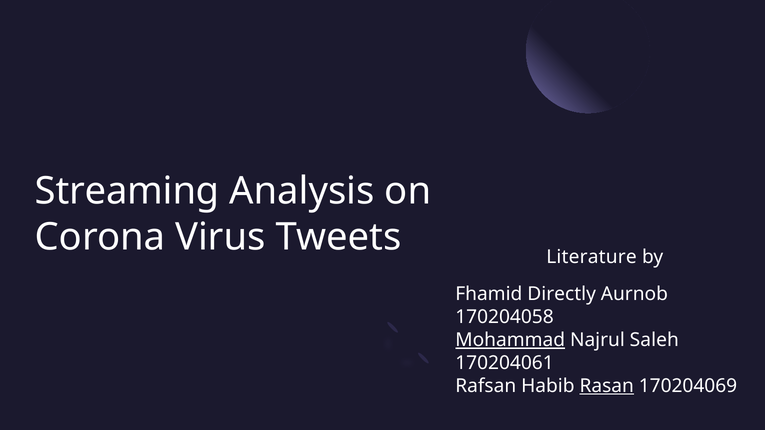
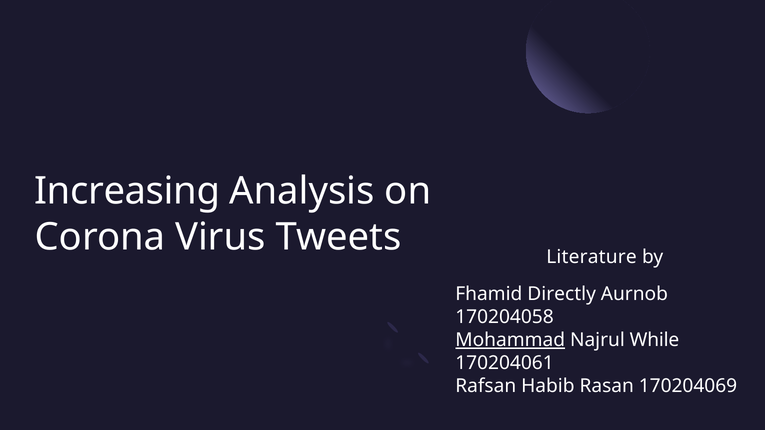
Streaming: Streaming -> Increasing (127, 191)
Saleh: Saleh -> While (654, 340)
Rasan underline: present -> none (607, 386)
